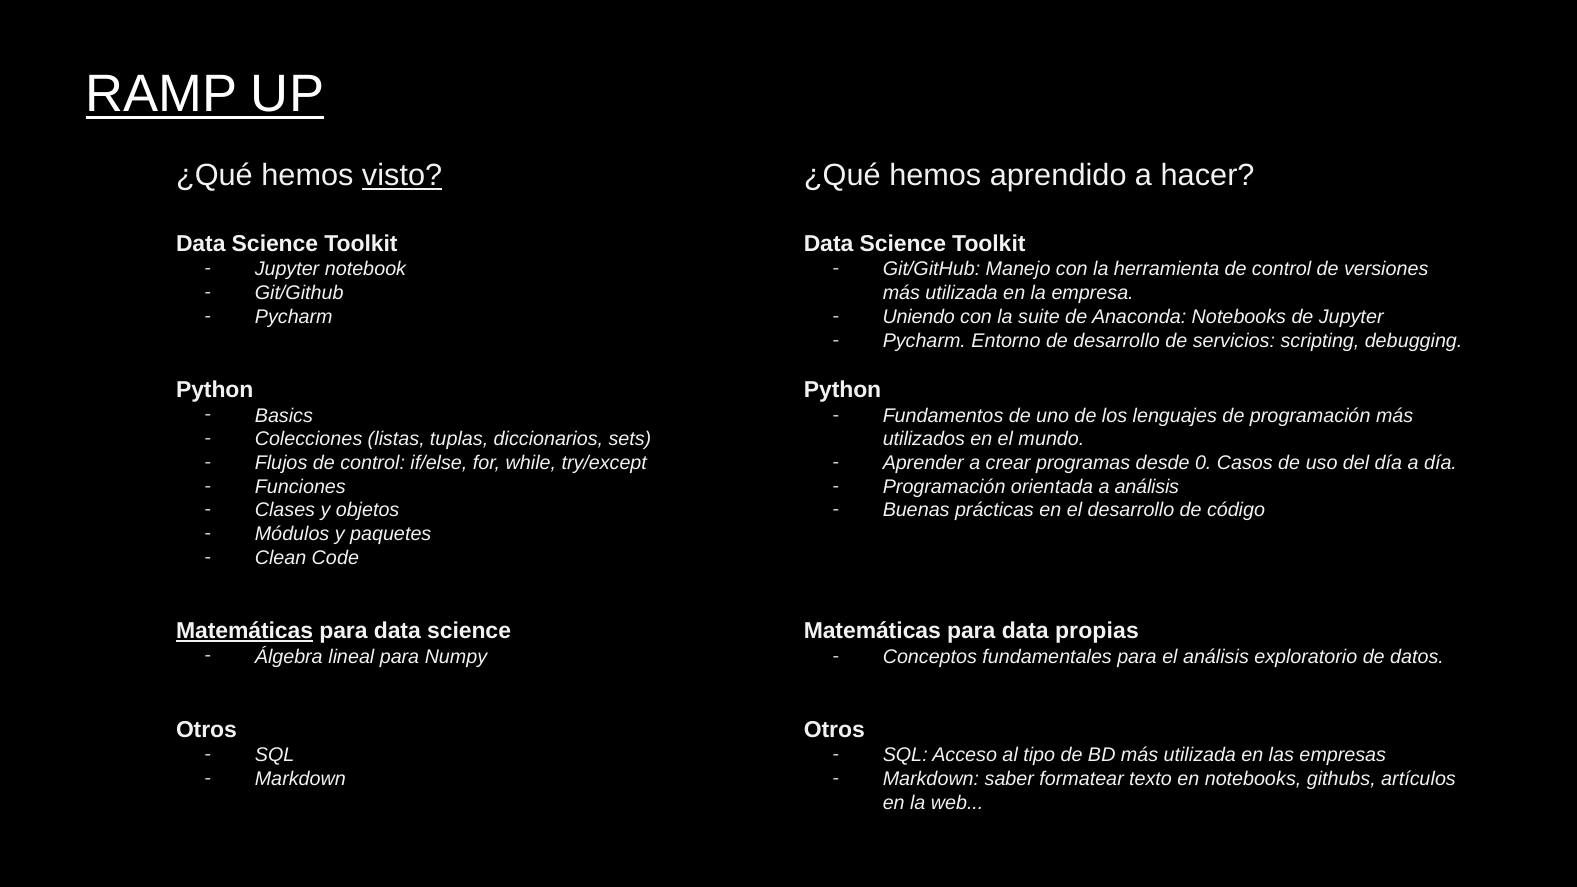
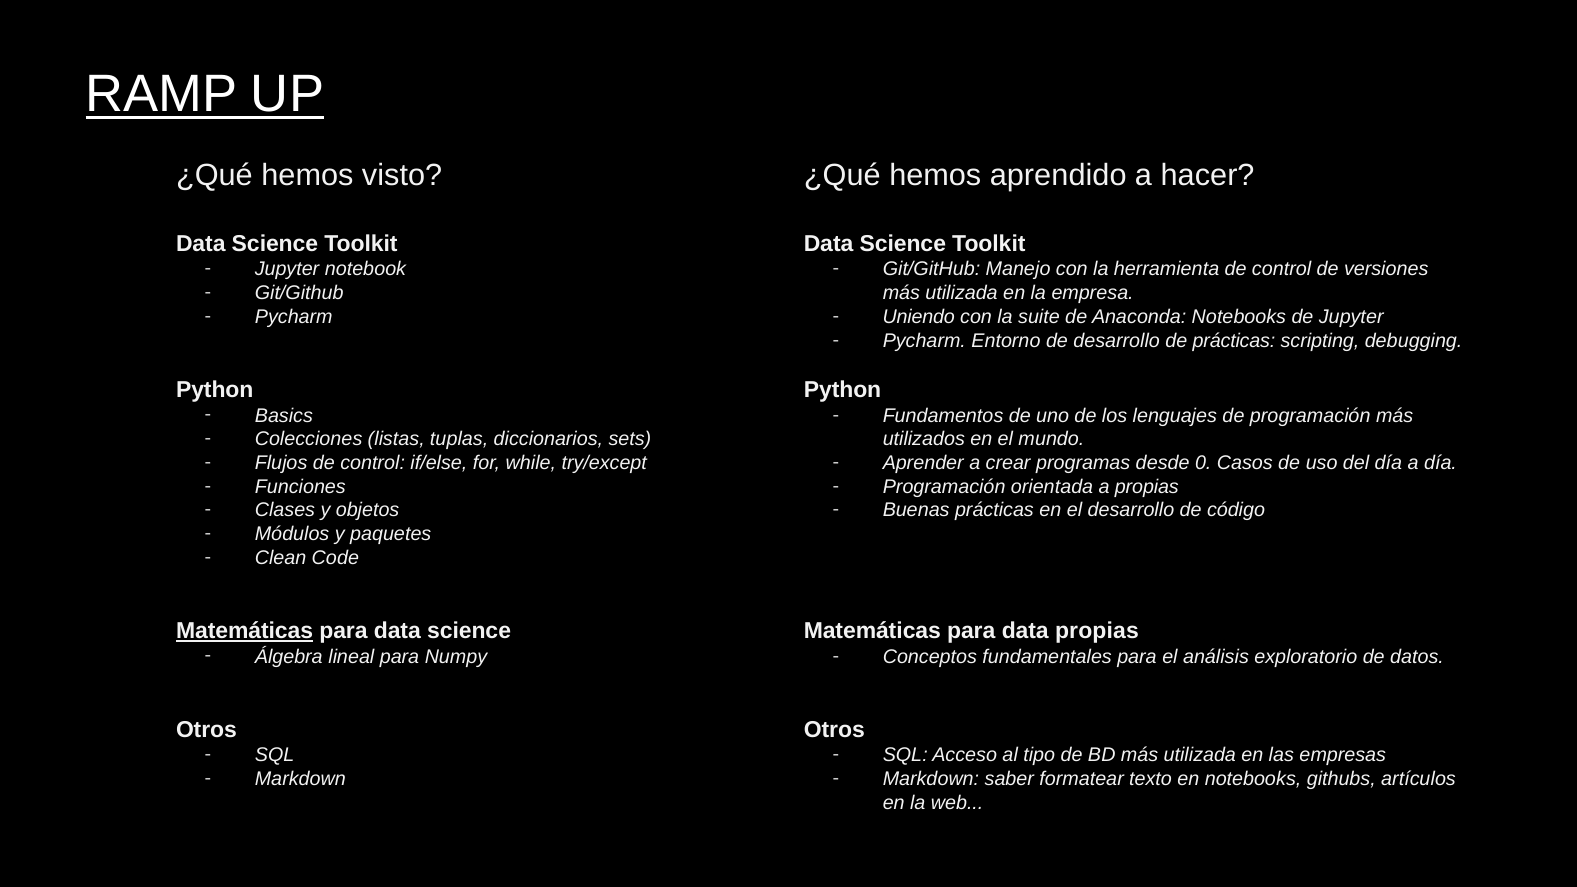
visto underline: present -> none (402, 176)
de servicios: servicios -> prácticas (1234, 341)
a análisis: análisis -> propias (1147, 487)
